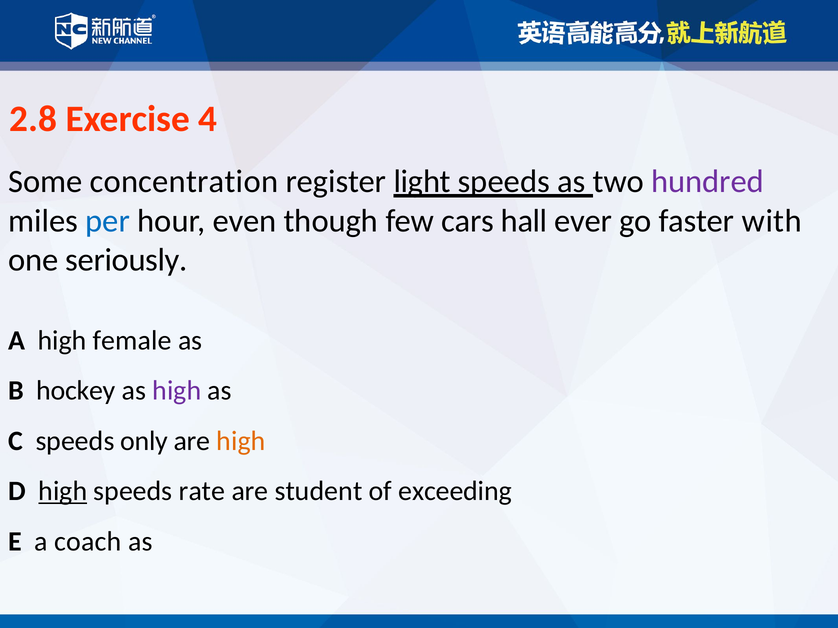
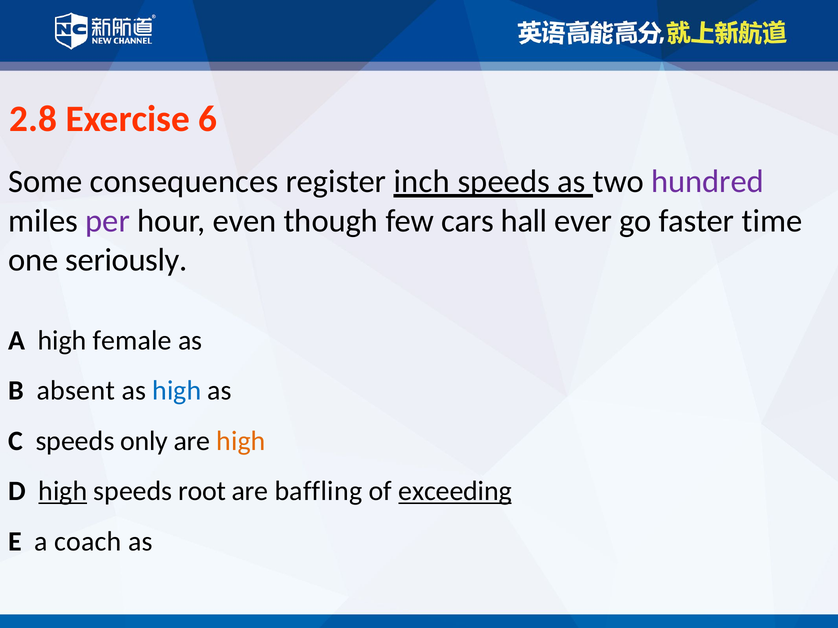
4: 4 -> 6 (208, 119)
concentration: concentration -> consequences (184, 182)
light: light -> inch (422, 182)
per colour: blue -> purple (108, 221)
with: with -> time (772, 221)
hockey: hockey -> absent (76, 391)
high colour: purple -> blue (177, 391)
rate: rate -> root (202, 492)
student: student -> baffling (318, 492)
exceeding underline: none -> present (455, 492)
